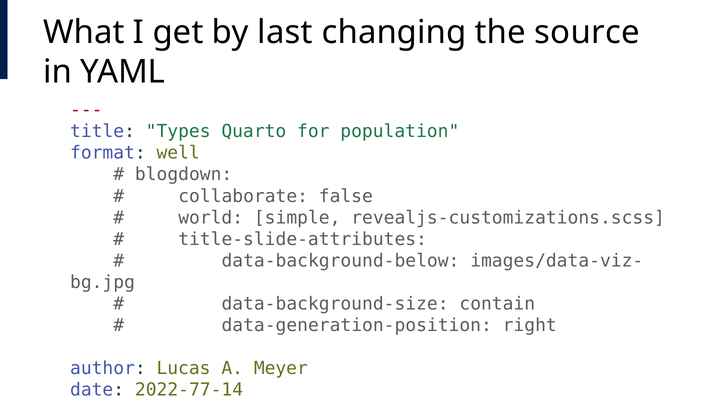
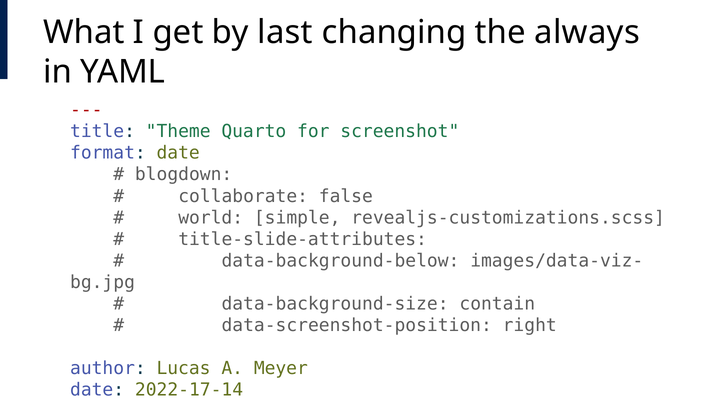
source: source -> always (587, 32)
Types: Types -> Theme (178, 132)
for population: population -> screenshot (400, 132)
format well: well -> date (178, 153)
data-generation-position: data-generation-position -> data-screenshot-position (357, 326)
2022-77-14: 2022-77-14 -> 2022-17-14 (189, 390)
